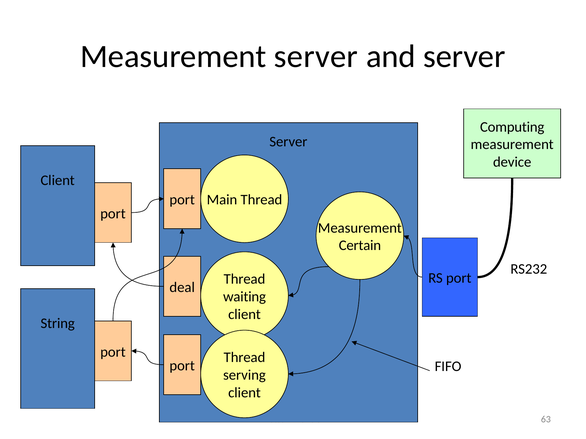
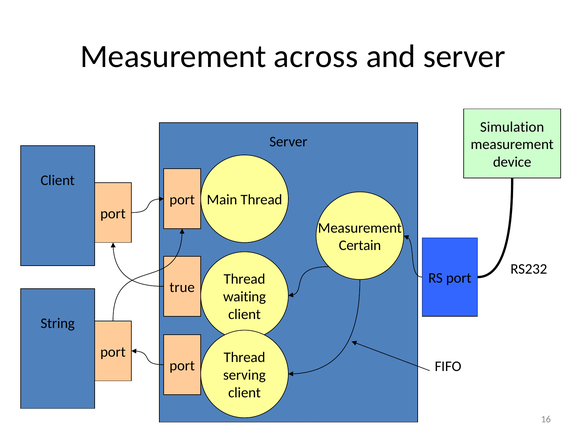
Measurement server: server -> across (316, 56)
Computing: Computing -> Simulation (512, 127)
deal: deal -> true (182, 288)
63: 63 -> 16 (546, 420)
